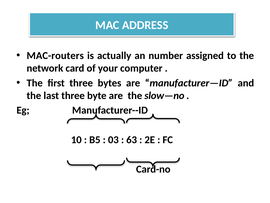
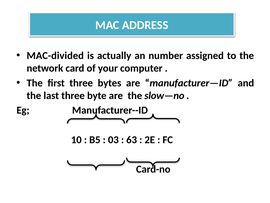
MAC-routers: MAC-routers -> MAC-divided (55, 56)
